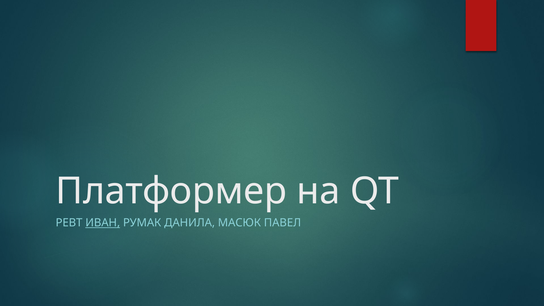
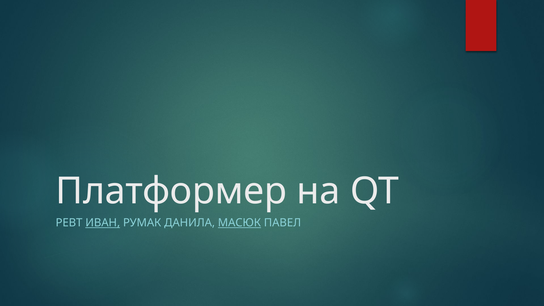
МАСЮК underline: none -> present (239, 223)
